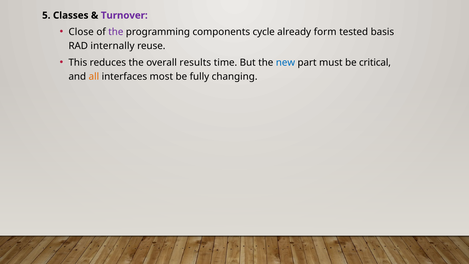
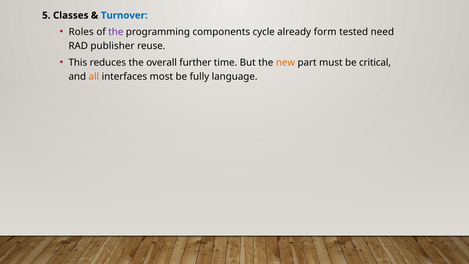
Turnover colour: purple -> blue (124, 15)
Close: Close -> Roles (81, 32)
basis: basis -> need (382, 32)
internally: internally -> publisher (113, 46)
results: results -> further (195, 62)
new colour: blue -> orange (285, 62)
changing: changing -> language (235, 77)
